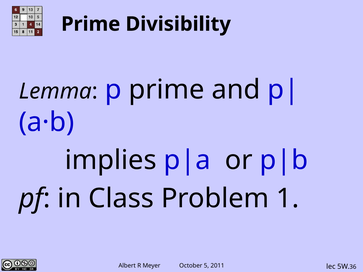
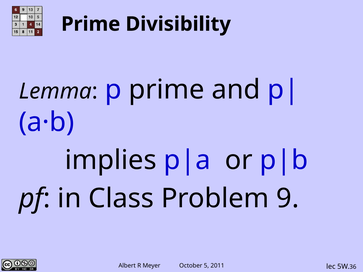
1: 1 -> 9 (288, 199)
